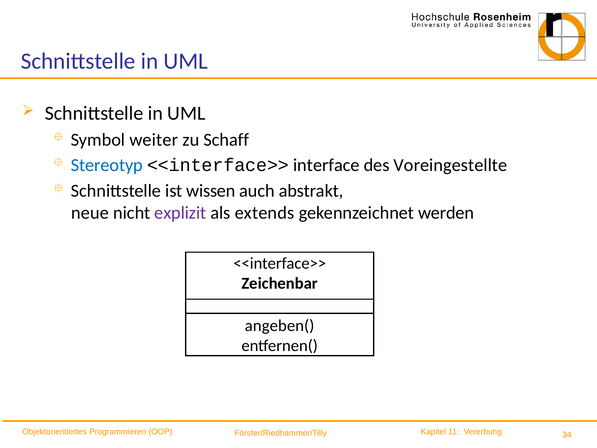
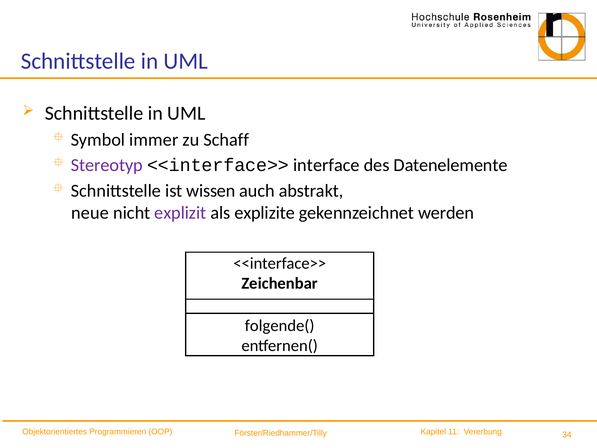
weiter: weiter -> immer (154, 140)
Stereotyp colour: blue -> purple (107, 165)
Voreingestellte: Voreingestellte -> Datenelemente (451, 165)
extends: extends -> explizite (265, 213)
angeben(: angeben( -> folgende( (280, 325)
